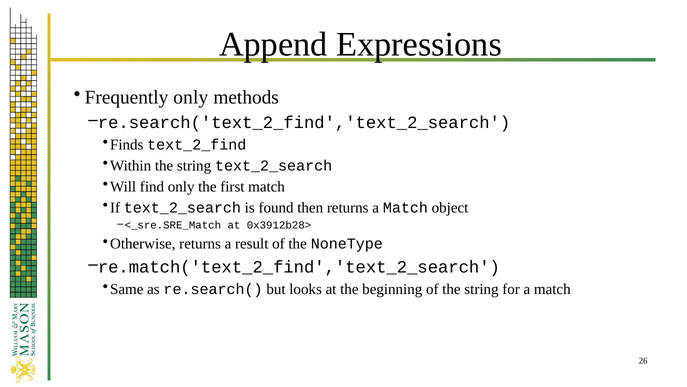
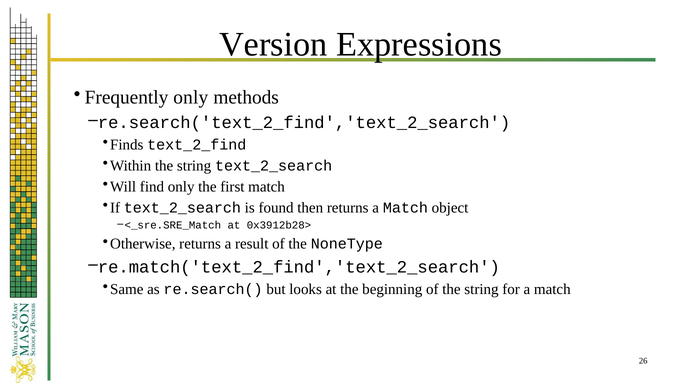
Append: Append -> Version (273, 44)
